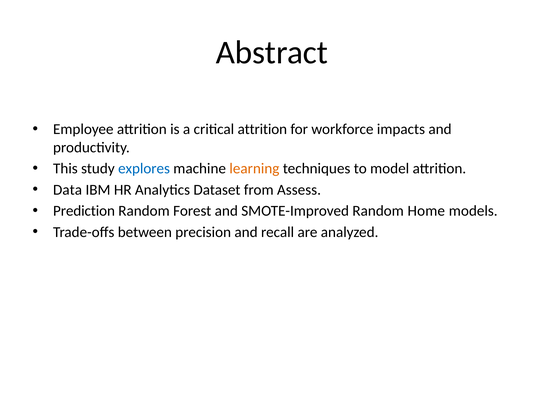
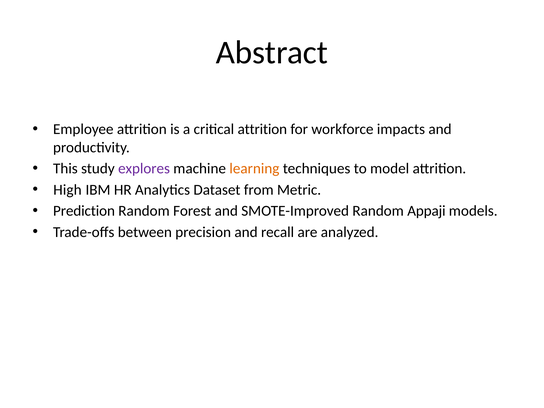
explores colour: blue -> purple (144, 169)
Data: Data -> High (67, 190)
Assess: Assess -> Metric (299, 190)
Home: Home -> Appaji (426, 211)
